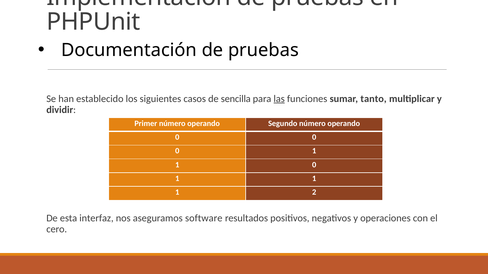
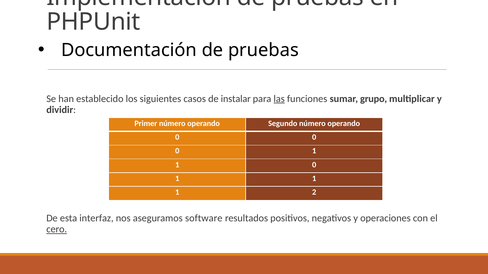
sencilla: sencilla -> instalar (236, 99)
tanto: tanto -> grupo (374, 99)
cero underline: none -> present (57, 230)
